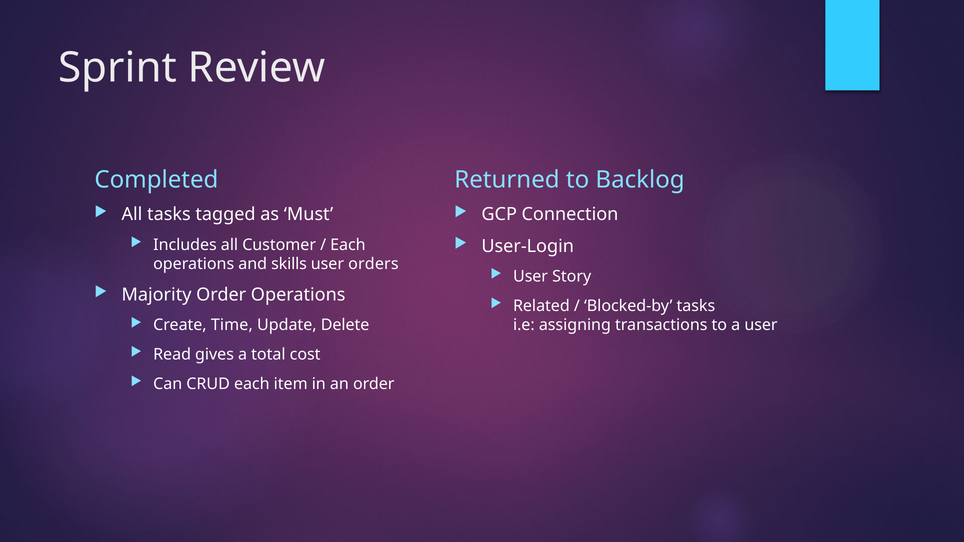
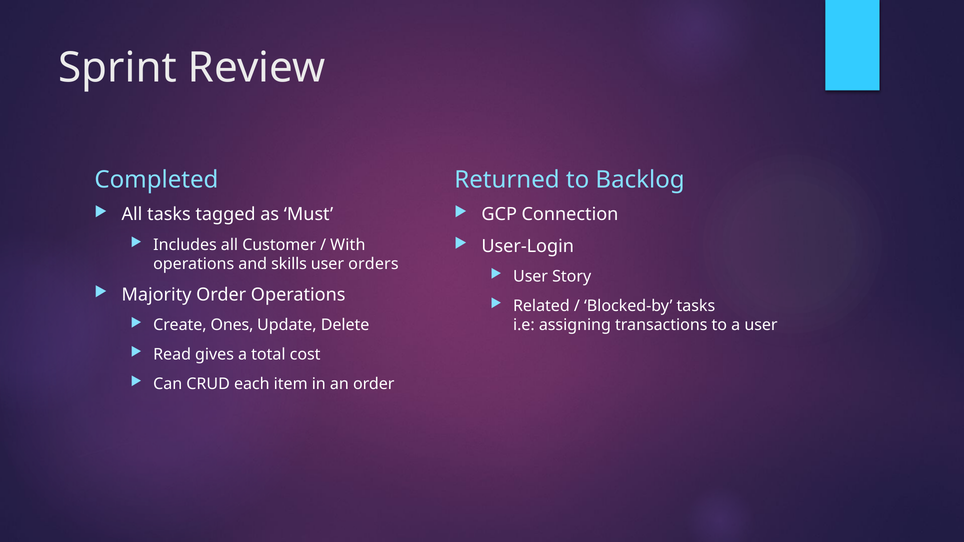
Each: Each -> With (348, 245)
Time: Time -> Ones (232, 325)
